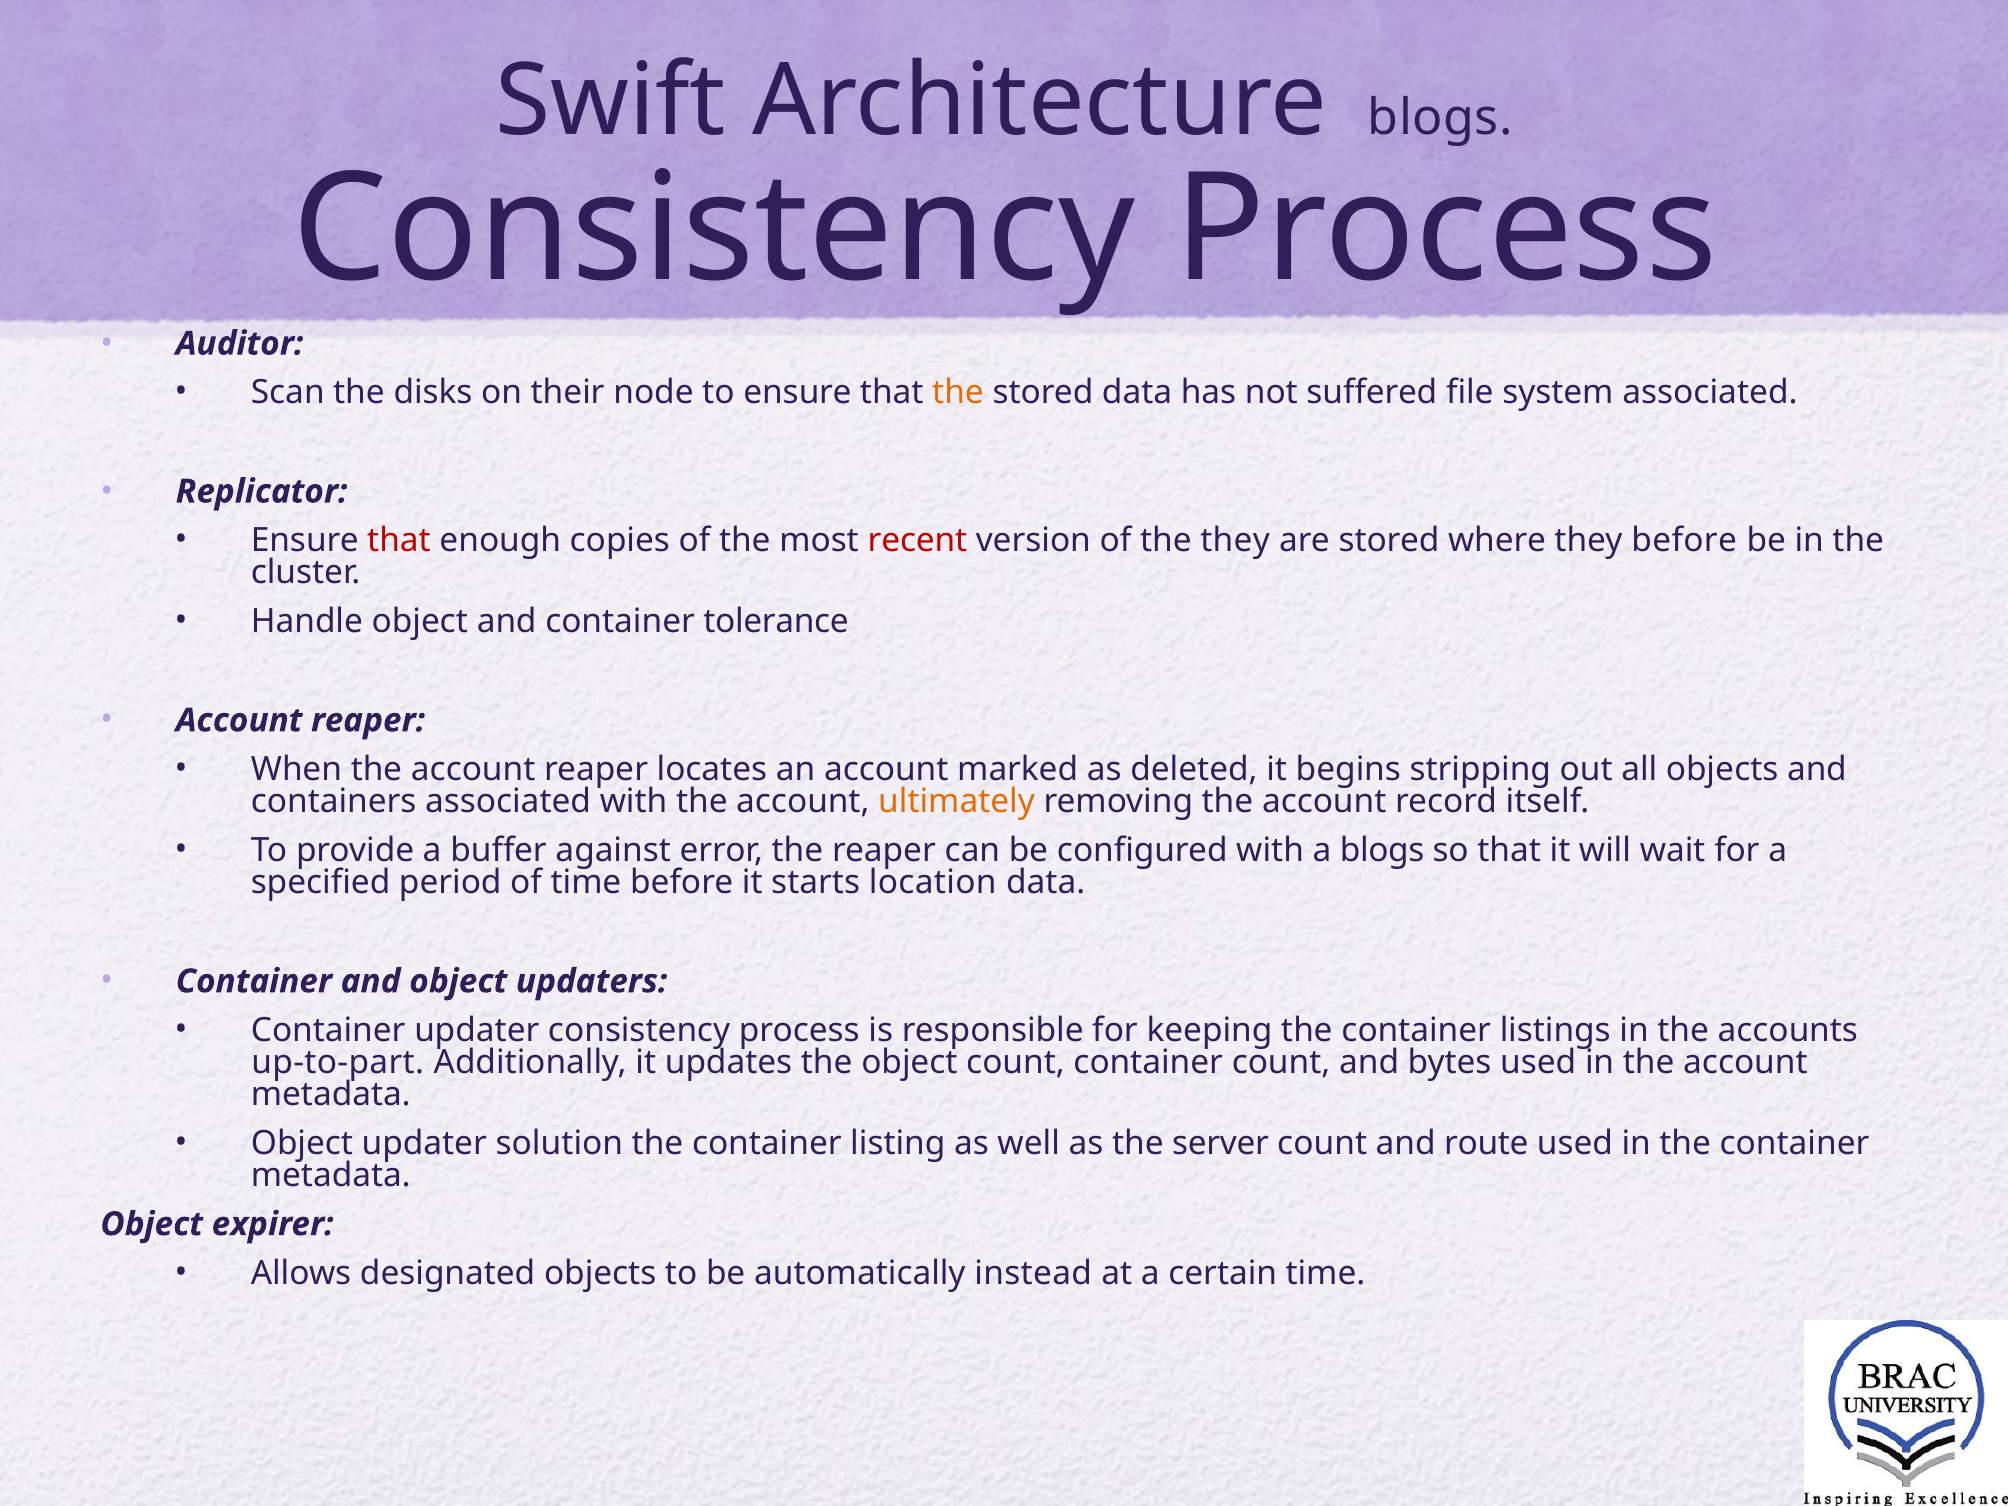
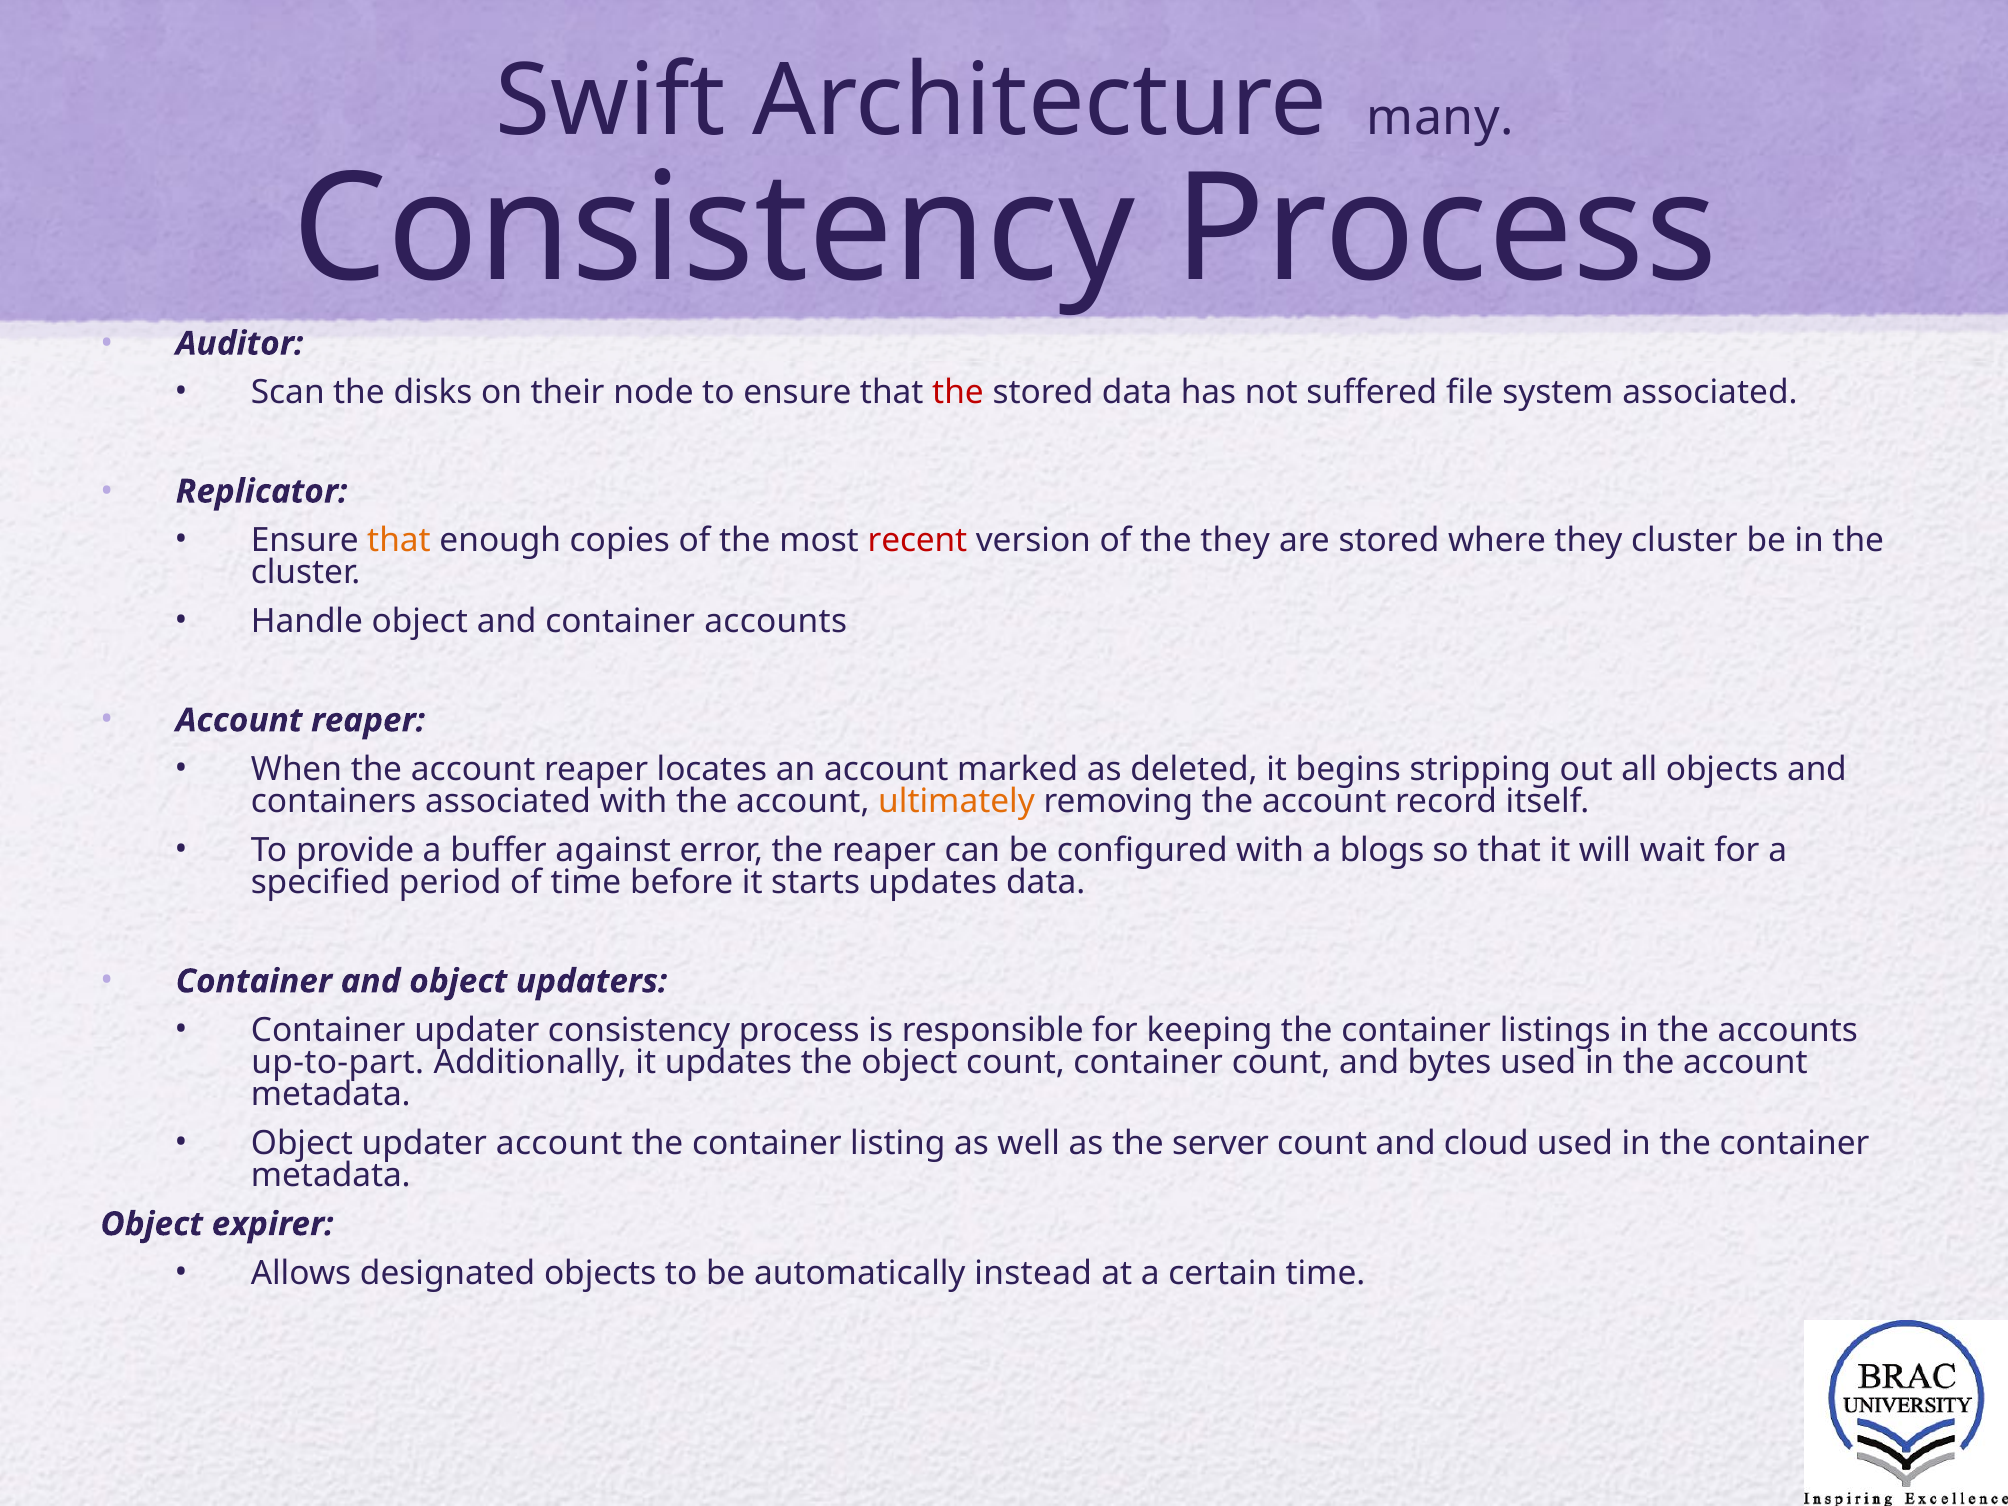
Architecture blogs: blogs -> many (1440, 118)
the colour: orange -> red (958, 392)
that colour: red -> orange (399, 540)
they before: before -> cluster (1684, 540)
container tolerance: tolerance -> accounts (776, 621)
starts location: location -> updates (933, 882)
updater solution: solution -> account (559, 1143)
route: route -> cloud (1486, 1143)
